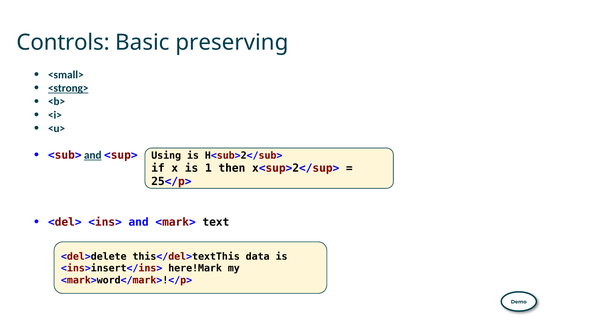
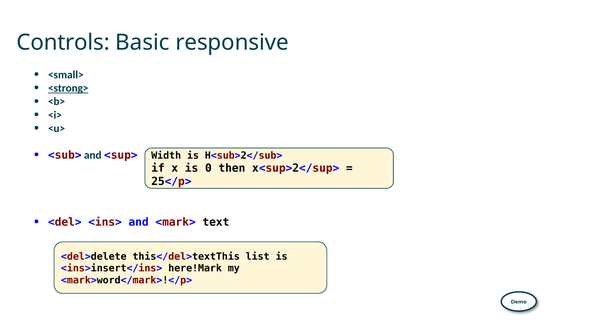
preserving: preserving -> responsive (232, 42)
and underline: present -> none (93, 155)
Using: Using -> Width (166, 156)
1: 1 -> 0 (208, 168)
data: data -> list (258, 257)
